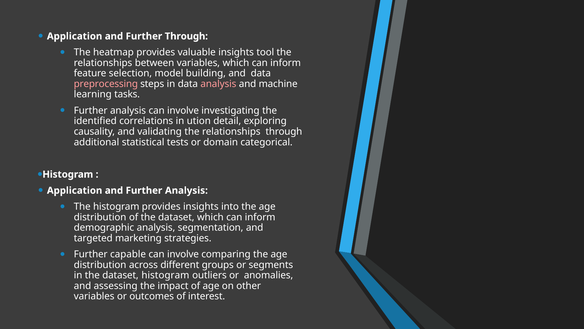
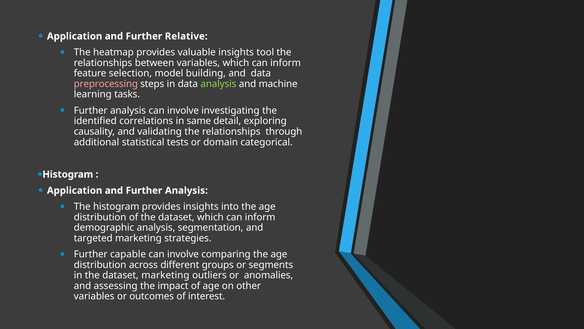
Further Through: Through -> Relative (186, 36)
analysis colour: pink -> light green (218, 84)
ution: ution -> same (199, 121)
dataset histogram: histogram -> marketing (165, 275)
